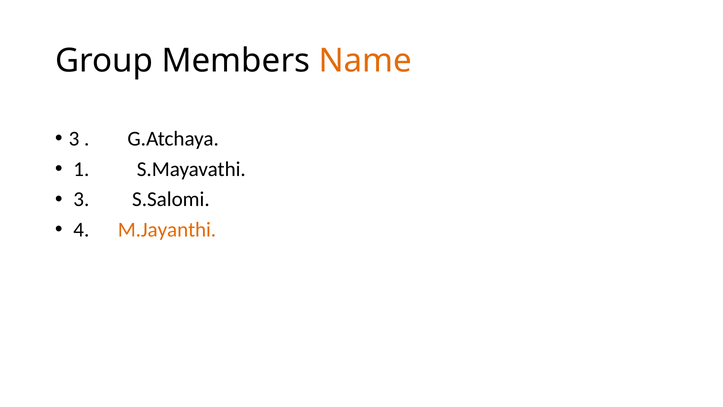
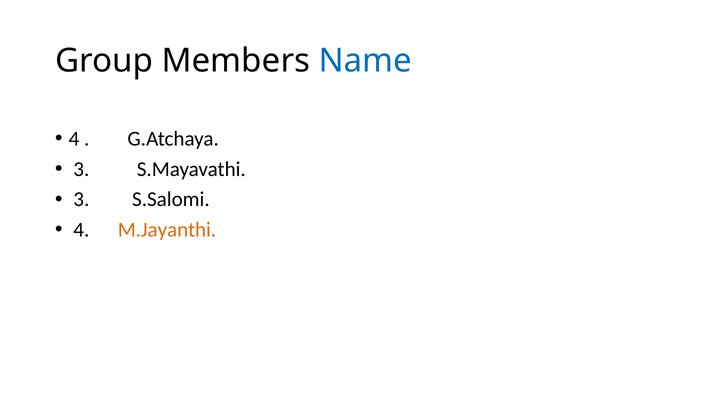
Name colour: orange -> blue (365, 61)
3: 3 -> 4 (74, 139)
1: 1 -> 3 (81, 169)
